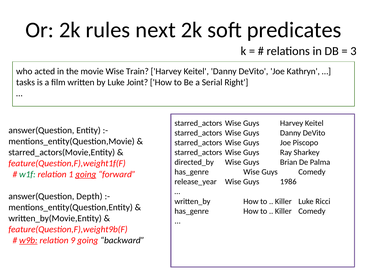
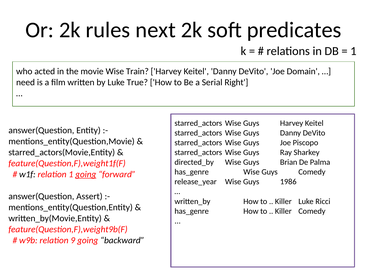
3: 3 -> 1 (353, 51)
Kathryn: Kathryn -> Domain (303, 71)
tasks: tasks -> need (26, 82)
Joint: Joint -> True (137, 82)
w1f colour: green -> black (27, 174)
Depth: Depth -> Assert (89, 196)
w9b underline: present -> none (28, 240)
